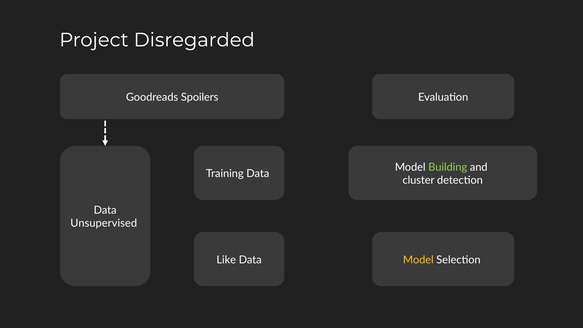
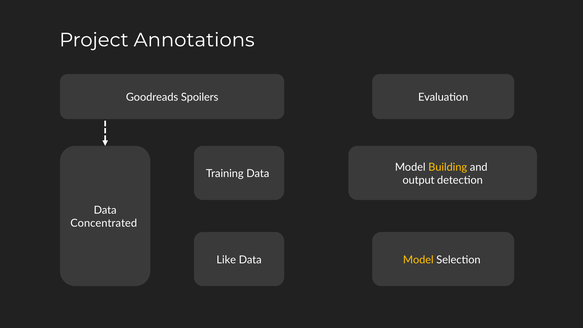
Disregarded: Disregarded -> Annotations (194, 40)
Building colour: light green -> yellow (448, 167)
cluster: cluster -> output (419, 180)
Unsupervised: Unsupervised -> Concentrated (104, 223)
